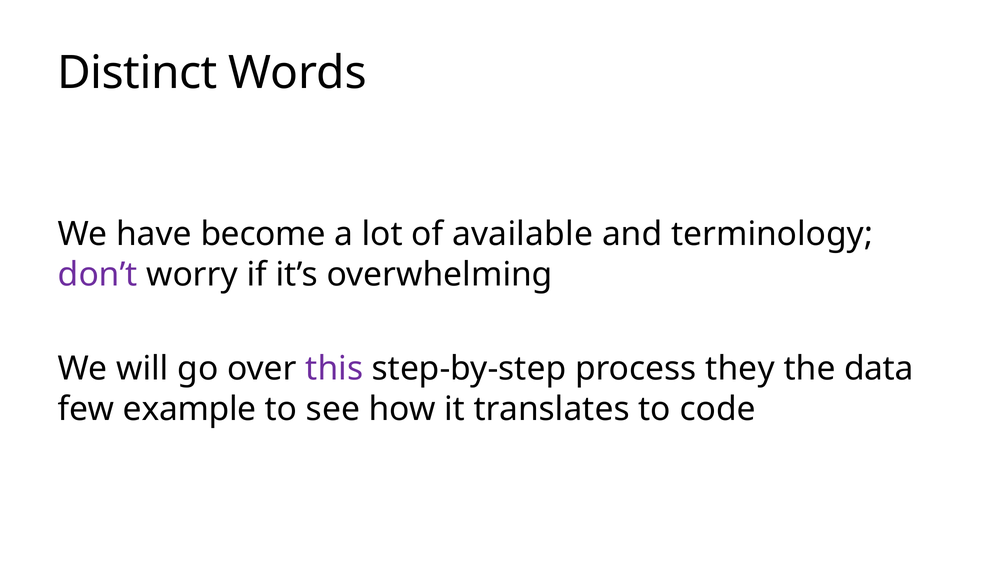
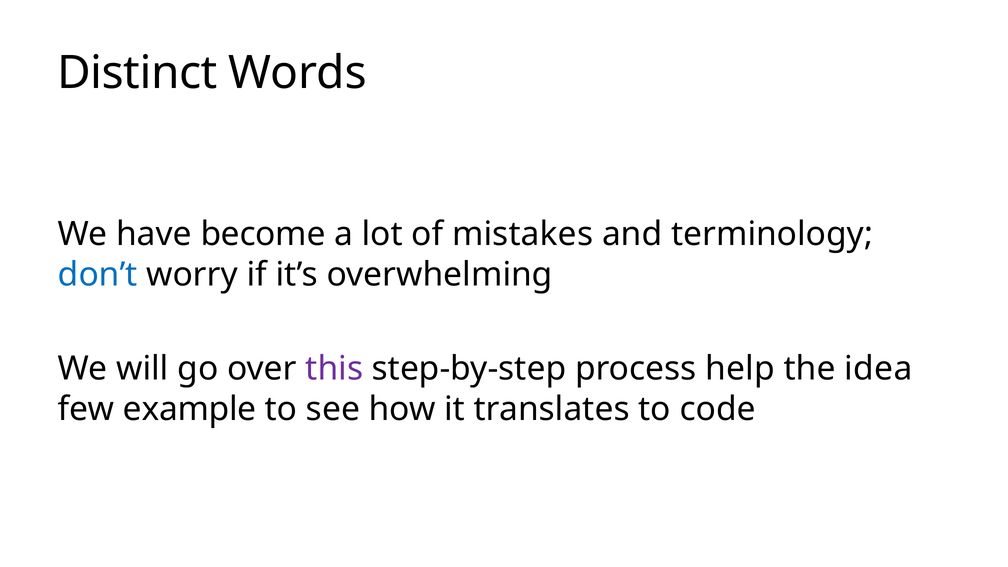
available: available -> mistakes (523, 234)
don’t colour: purple -> blue (98, 275)
they: they -> help (740, 369)
data: data -> idea (879, 369)
